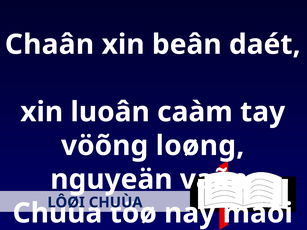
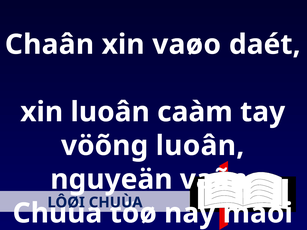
beân: beân -> vaøo (187, 45)
vöõng loøng: loøng -> luoân (200, 146)
